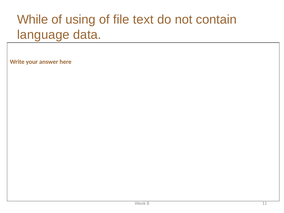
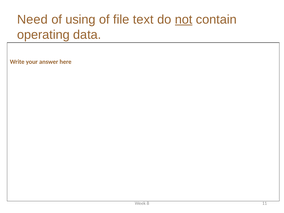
While: While -> Need (32, 20)
not underline: none -> present (184, 20)
language: language -> operating (43, 35)
